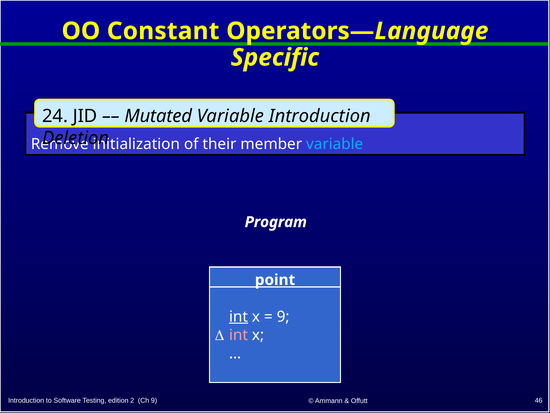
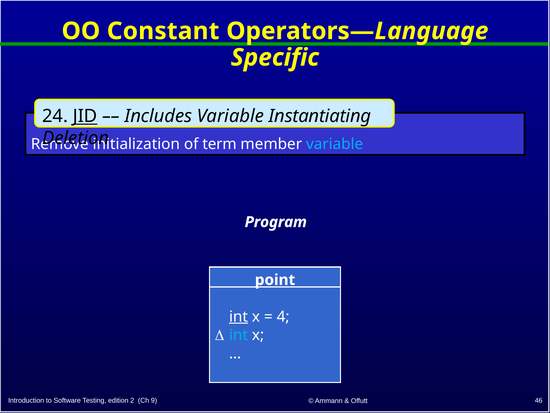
JID underline: none -> present (85, 116)
Mutated: Mutated -> Includes (158, 116)
Variable Introduction: Introduction -> Instantiating (320, 116)
their: their -> term (220, 144)
9: 9 -> 4 (283, 316)
int colour: pink -> light blue (239, 335)
